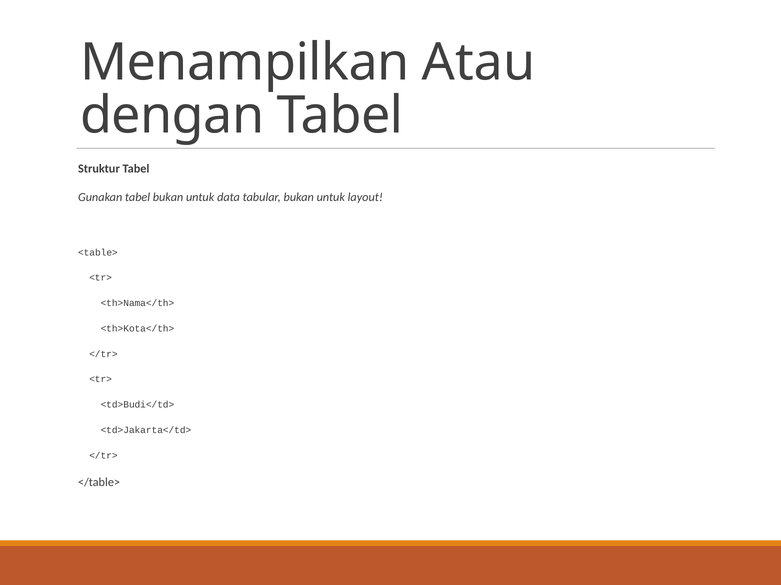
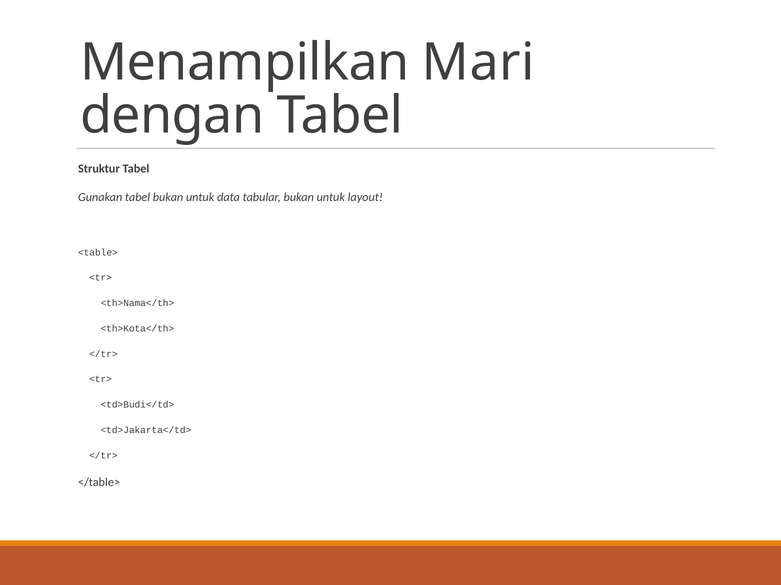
Atau: Atau -> Mari (478, 63)
